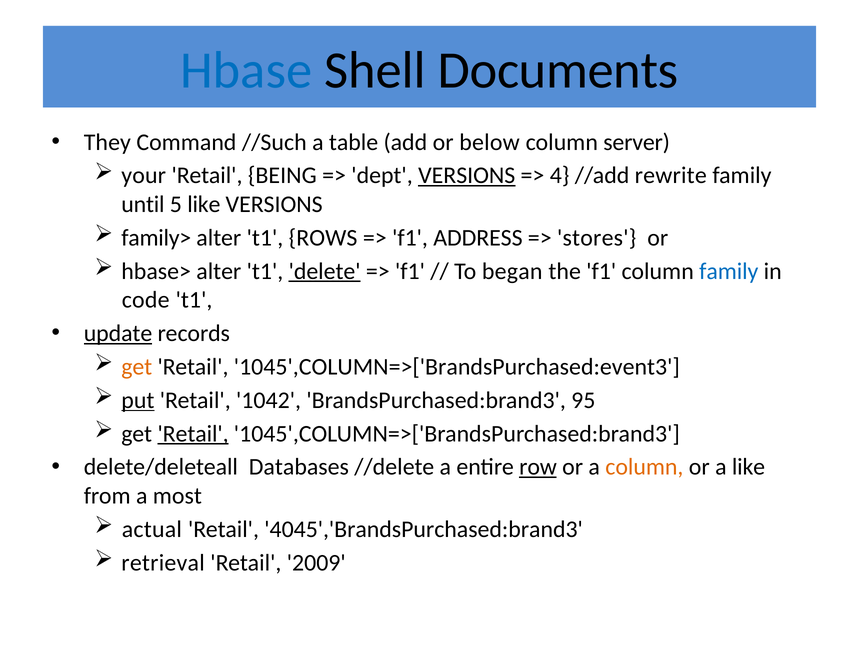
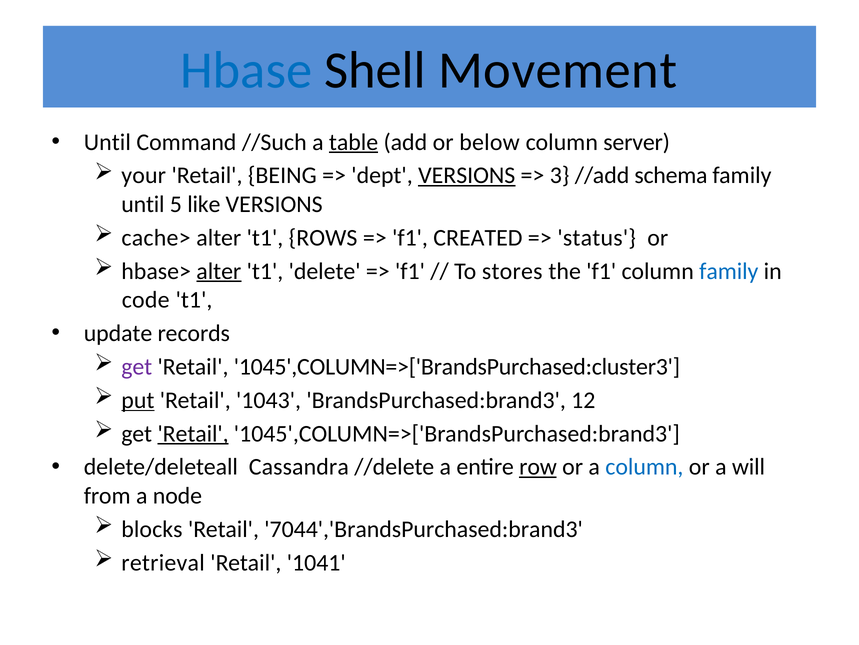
Documents: Documents -> Movement (558, 70)
They: They -> Until (107, 142)
table underline: none -> present (354, 142)
4: 4 -> 3 (560, 175)
rewrite: rewrite -> schema (671, 175)
family>: family> -> cache> (156, 237)
ADDRESS: ADDRESS -> CREATED (478, 237)
stores: stores -> status (597, 237)
alter underline: none -> present (219, 271)
delete underline: present -> none (325, 271)
began: began -> stores (512, 271)
update underline: present -> none (118, 333)
get colour: orange -> purple (137, 366)
1045',COLUMN=>['BrandsPurchased:event3: 1045',COLUMN=>['BrandsPurchased:event3 -> 1045',COLUMN=>['BrandsPurchased:cluster3 (457, 366)
1042: 1042 -> 1043 (269, 400)
95: 95 -> 12 (583, 400)
Databases: Databases -> Cassandra (299, 467)
column colour: orange -> blue (644, 467)
a like: like -> will (748, 467)
most: most -> node (177, 495)
actual: actual -> blocks (152, 529)
4045','BrandsPurchased:brand3: 4045','BrandsPurchased:brand3 -> 7044','BrandsPurchased:brand3 (424, 529)
2009: 2009 -> 1041 (316, 562)
